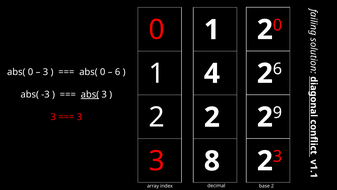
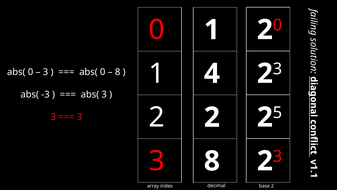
6: 6 -> 3 (278, 69)
6: 6 -> 8 (118, 72)
abs( underline: present -> none (90, 94)
9: 9 -> 5 (278, 113)
